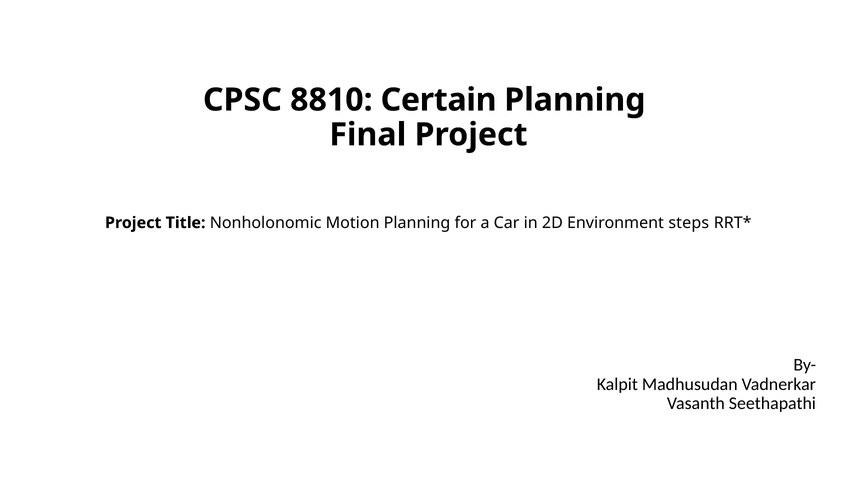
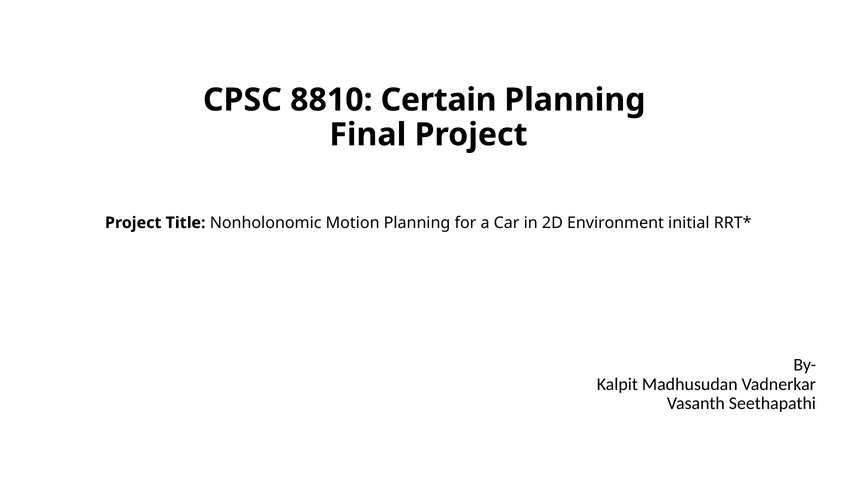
steps: steps -> initial (689, 223)
